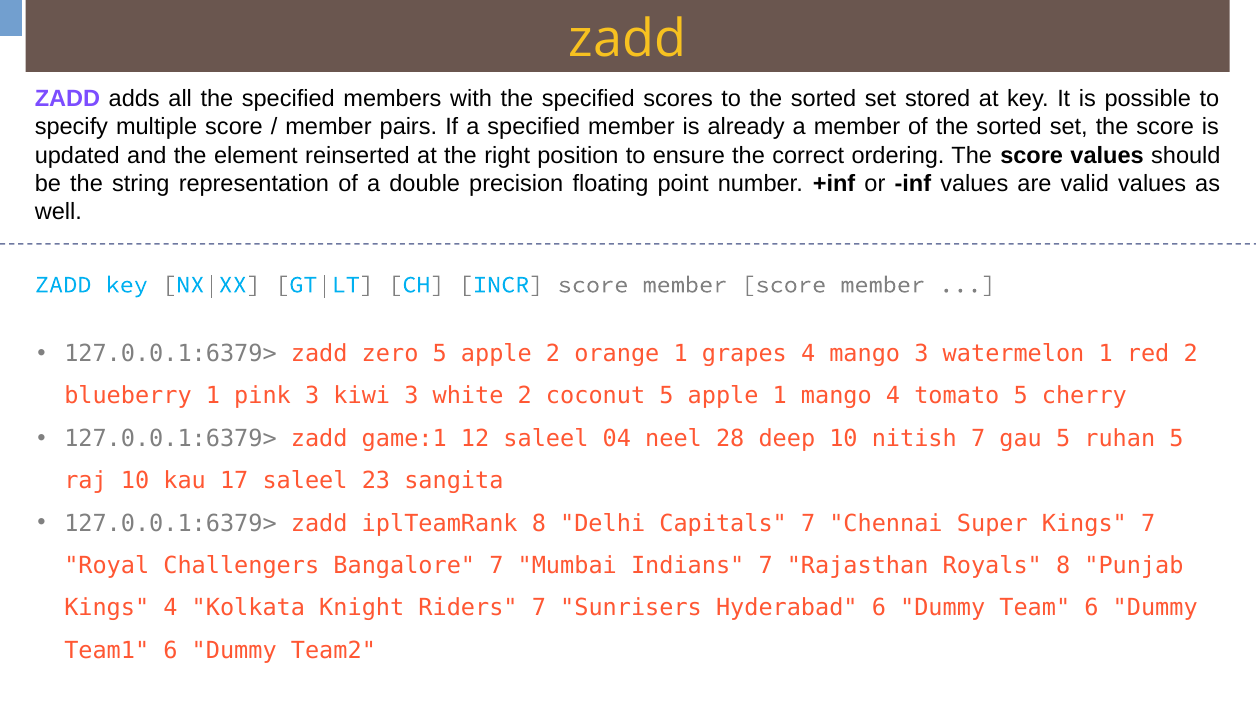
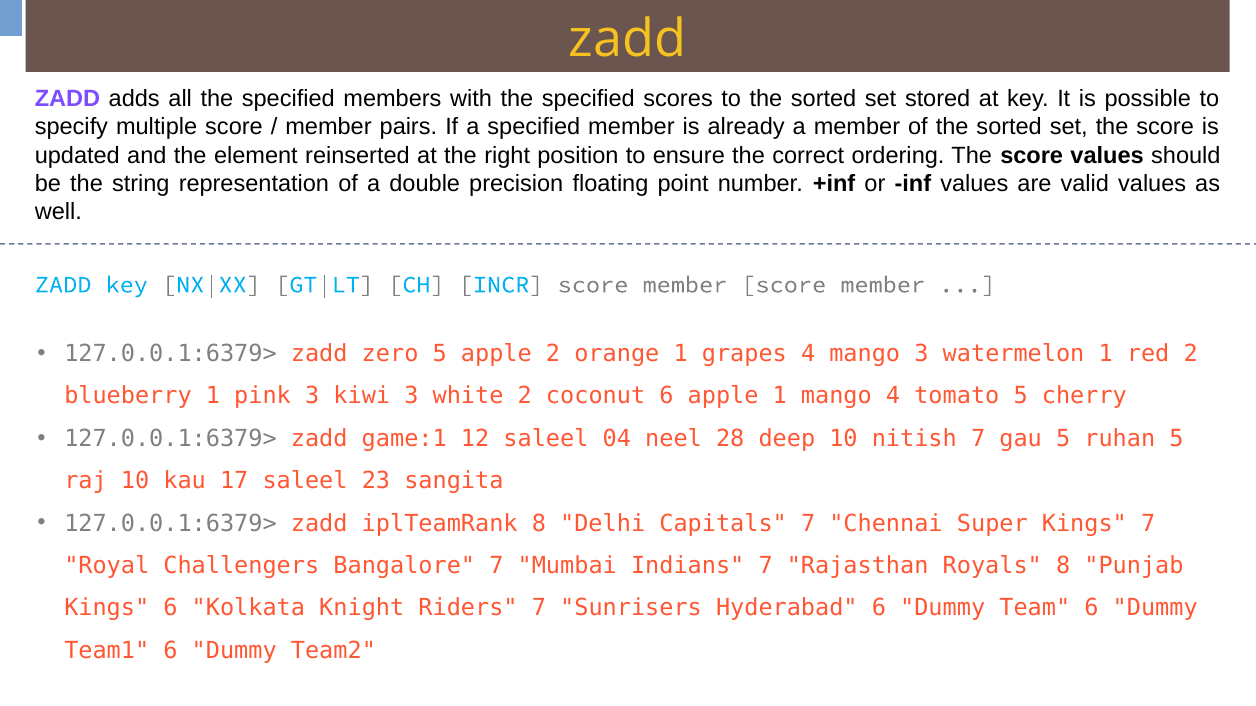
coconut 5: 5 -> 6 (666, 396)
Kings 4: 4 -> 6 (171, 608)
